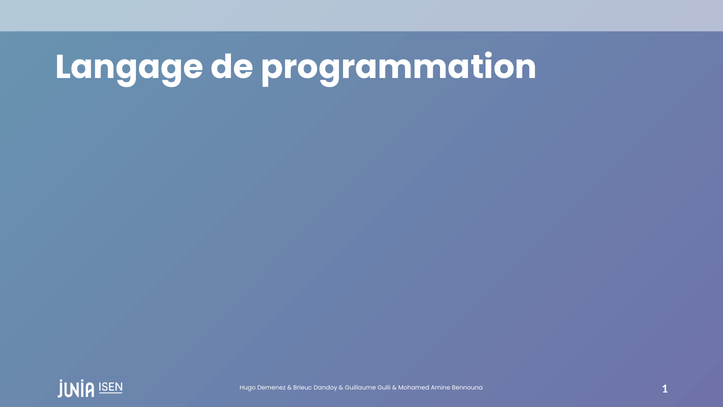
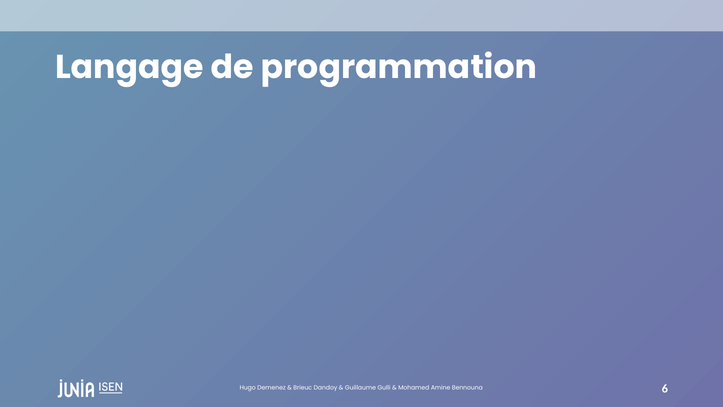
1: 1 -> 6 (665, 388)
